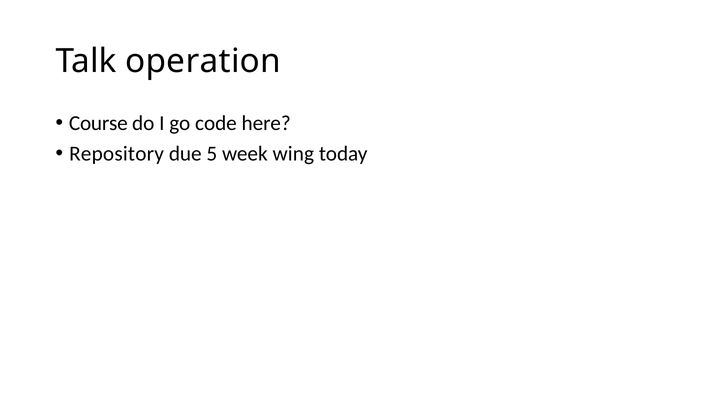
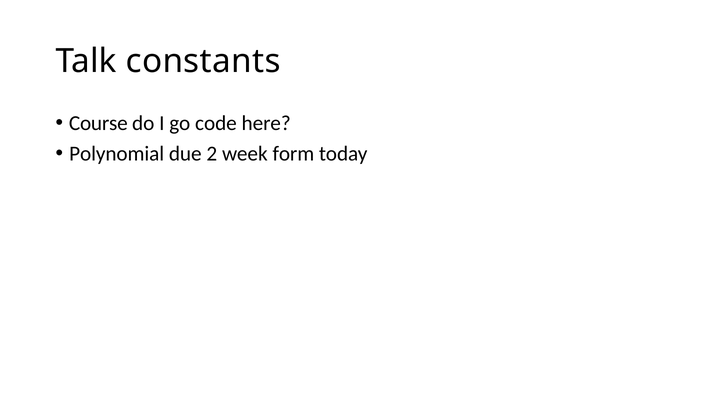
operation: operation -> constants (203, 61)
Repository: Repository -> Polynomial (117, 154)
5: 5 -> 2 (212, 154)
wing: wing -> form (293, 154)
